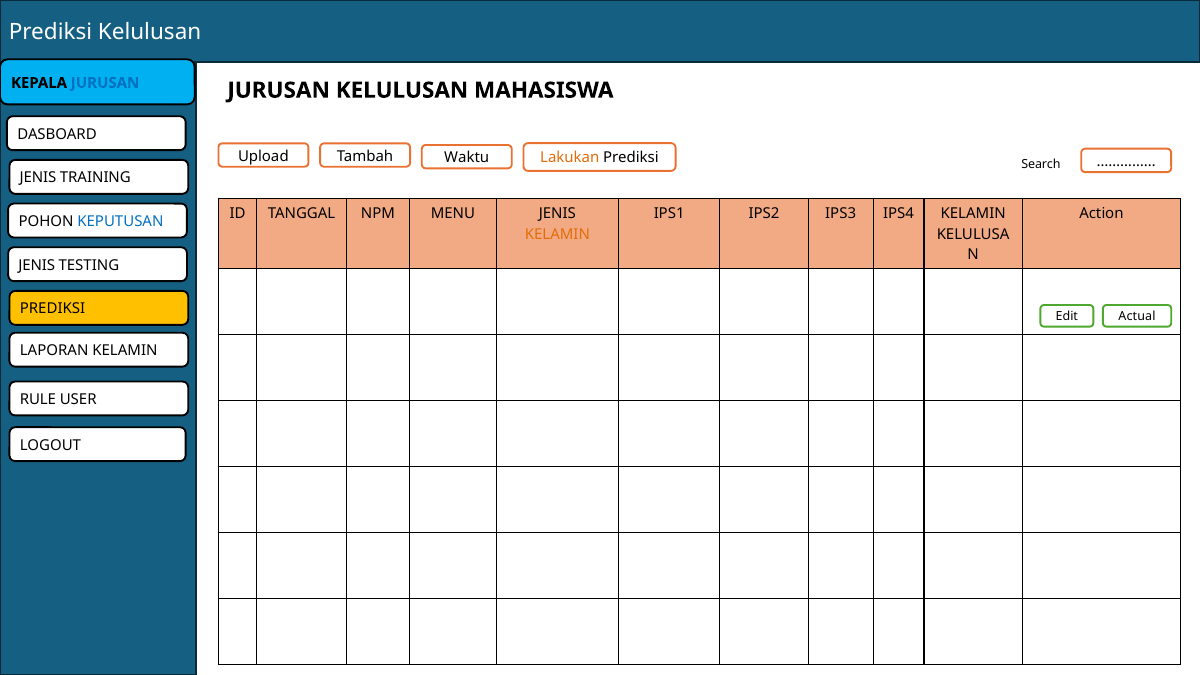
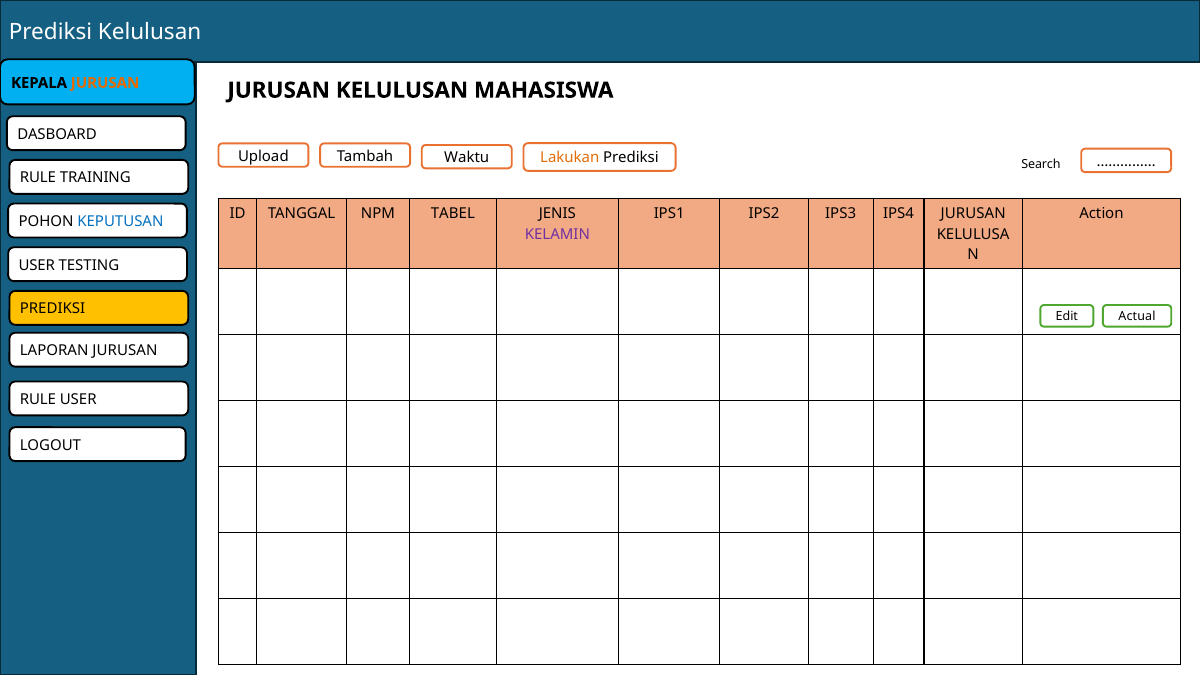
JURUSAN colour: blue -> orange (105, 83)
JENIS: JENIS -> RULE (38, 178)
MENU: MENU -> TABEL (453, 214)
IPS4 KELAMIN: KELAMIN -> JURUSAN (973, 214)
KELAMIN colour: orange -> purple (557, 234)
JENIS: JENIS -> USER (37, 265)
LAPORAN KELAMIN: KELAMIN -> JURUSAN (125, 351)
